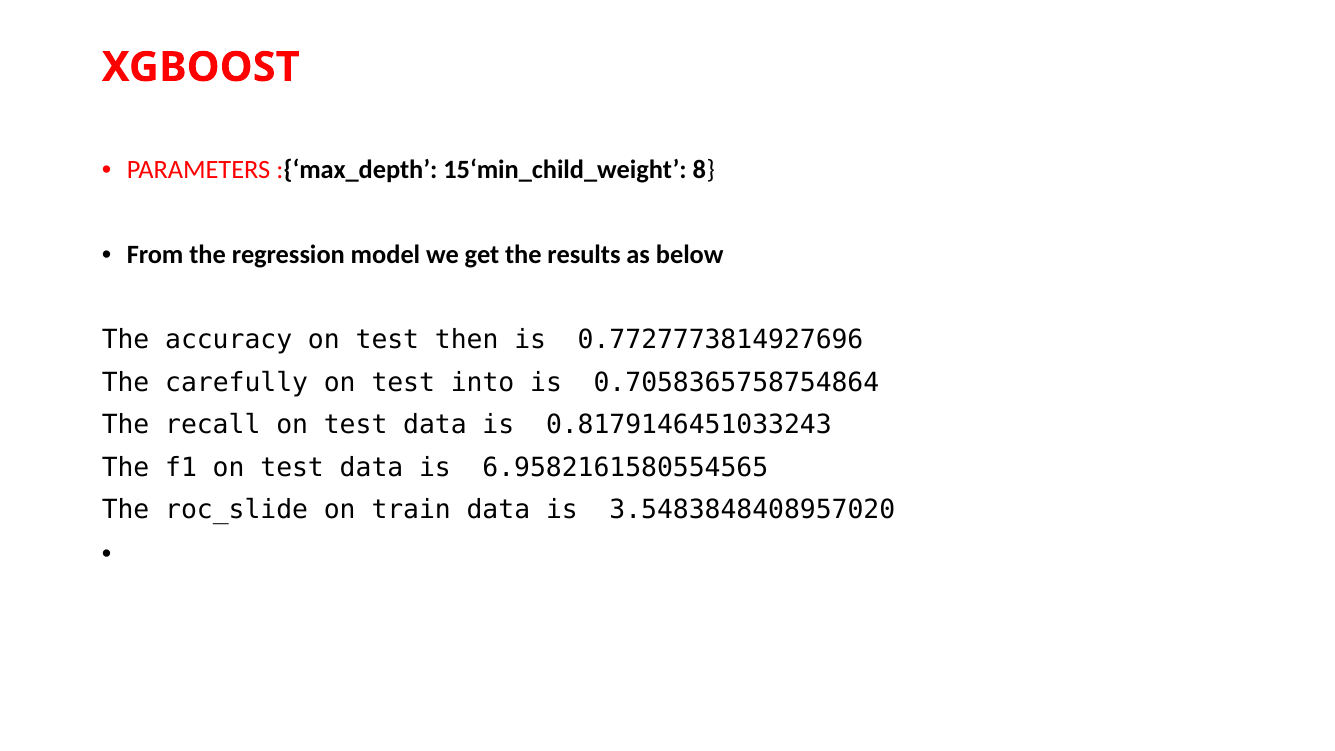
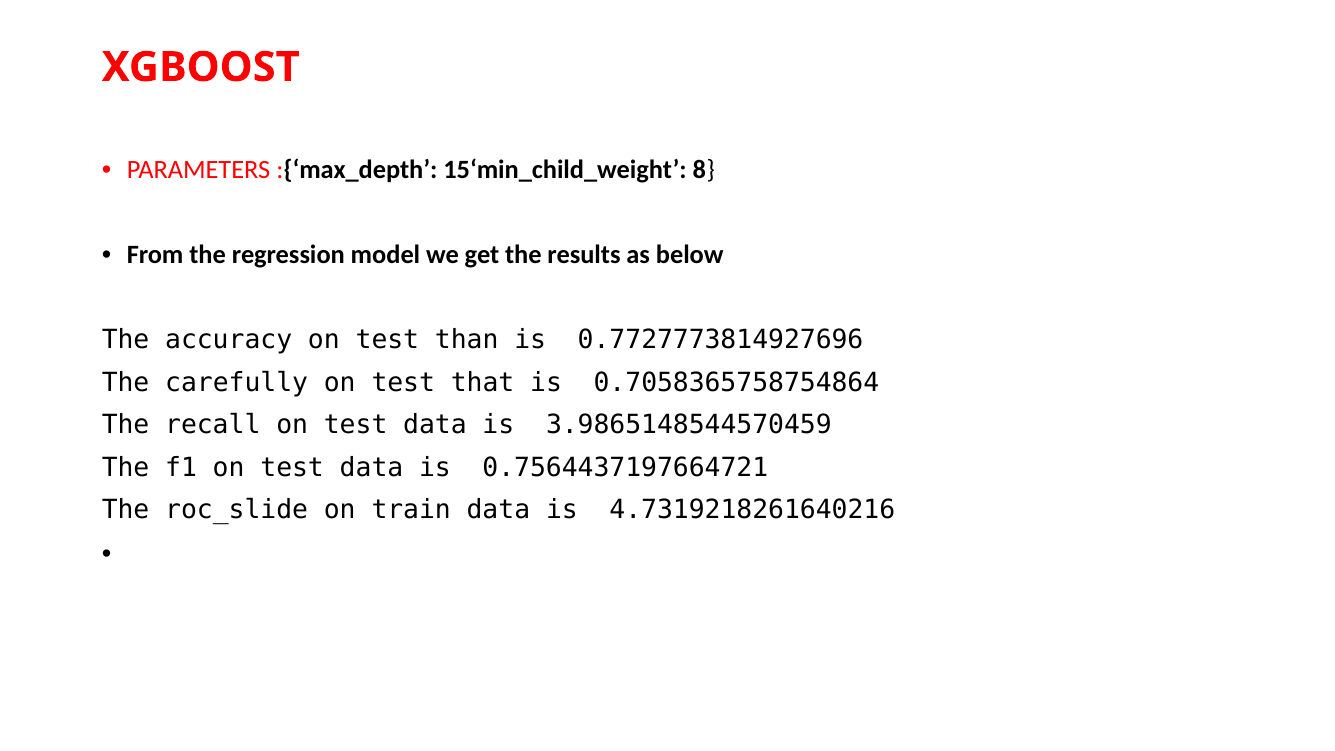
then: then -> than (467, 340)
into: into -> that (483, 382)
0.8179146451033243: 0.8179146451033243 -> 3.9865148544570459 (689, 425)
6.9582161580554565: 6.9582161580554565 -> 0.7564437197664721 (625, 467)
3.5483848408957020: 3.5483848408957020 -> 4.7319218261640216 (752, 510)
